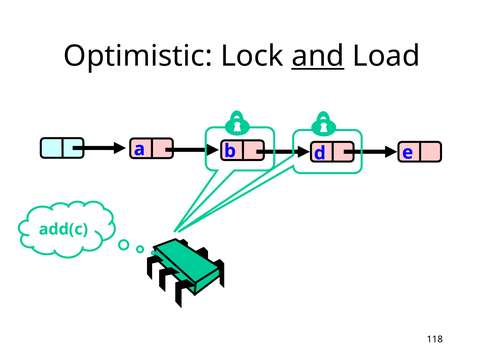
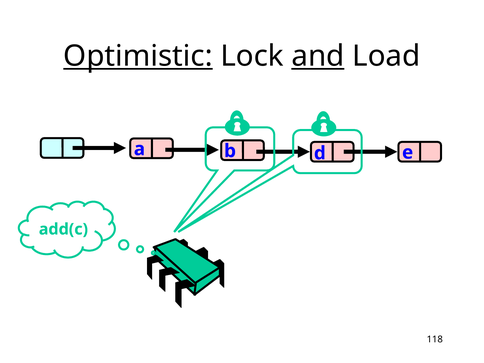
Optimistic underline: none -> present (138, 56)
